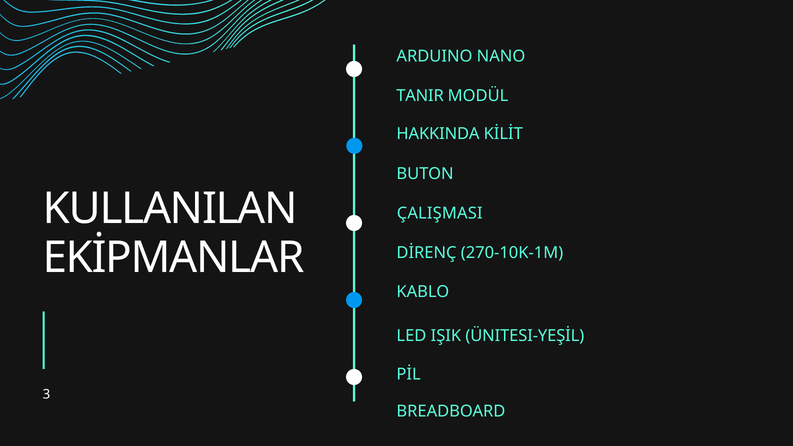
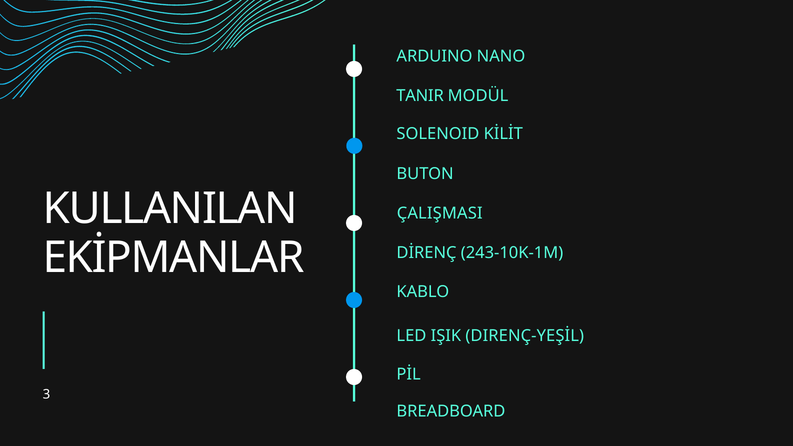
HAKKINDA: HAKKINDA -> SOLENOID (438, 134)
270-10K-1M: 270-10K-1M -> 243-10K-1M (512, 253)
ÜNITESI-YEŞİL: ÜNITESI-YEŞİL -> DIRENÇ-YEŞİL (525, 336)
